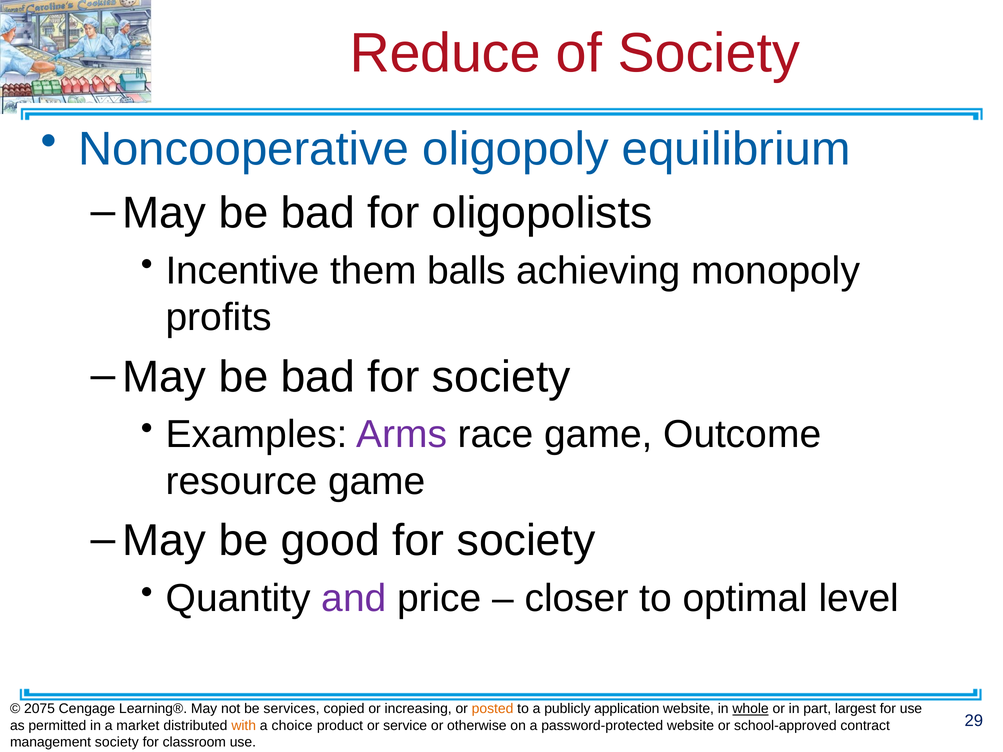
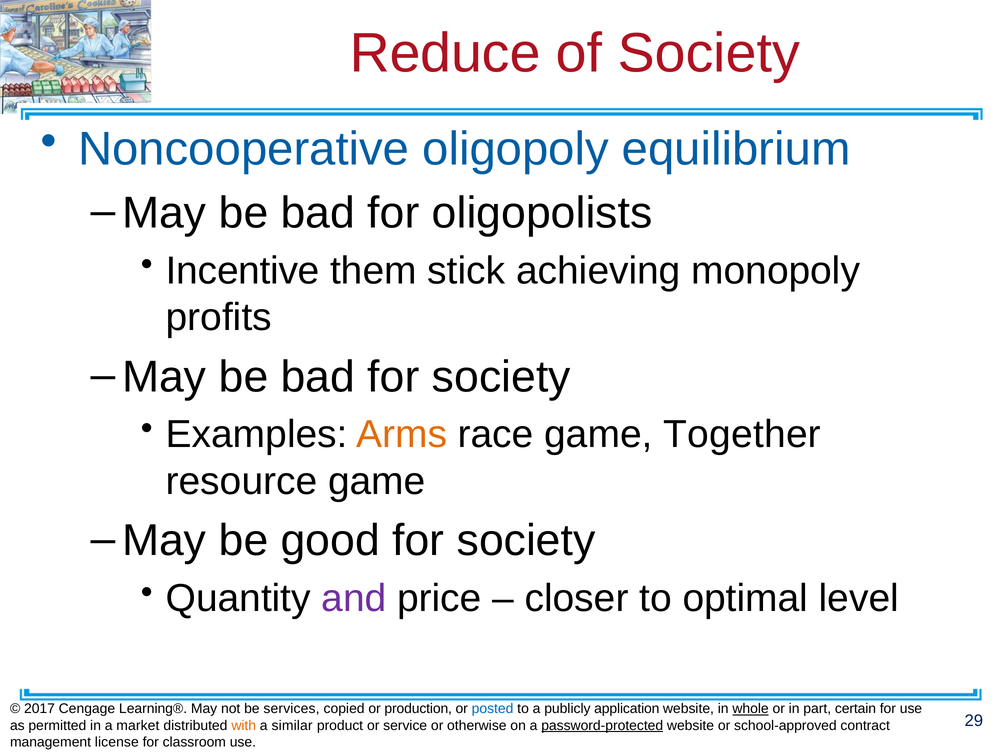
balls: balls -> stick (466, 271)
Arms colour: purple -> orange (402, 435)
Outcome: Outcome -> Together (742, 435)
2075: 2075 -> 2017 (40, 709)
increasing: increasing -> production (418, 709)
posted colour: orange -> blue (493, 709)
largest: largest -> certain (855, 709)
choice: choice -> similar (292, 726)
password-protected underline: none -> present (602, 726)
management society: society -> license (117, 743)
